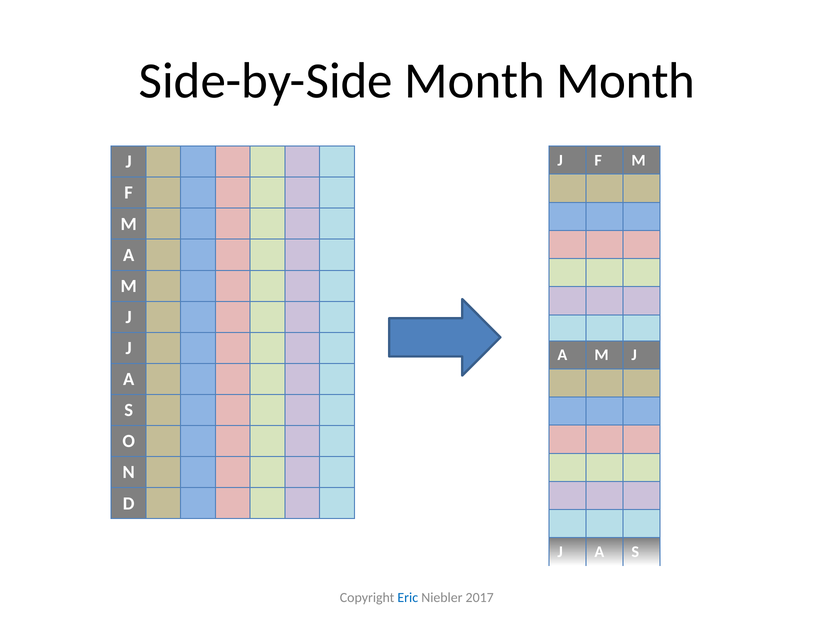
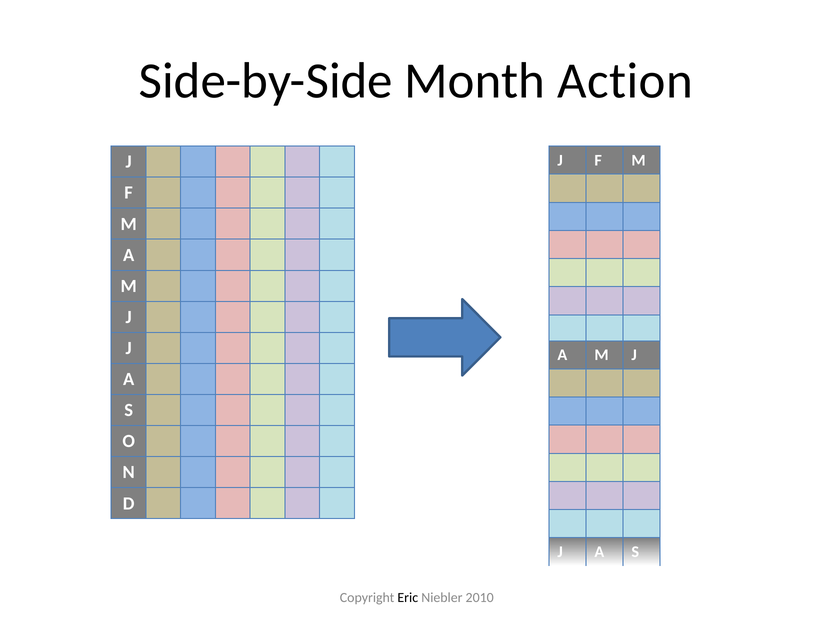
Month Month: Month -> Action (625, 81)
Eric colour: blue -> black (408, 597)
2017: 2017 -> 2010 (480, 597)
